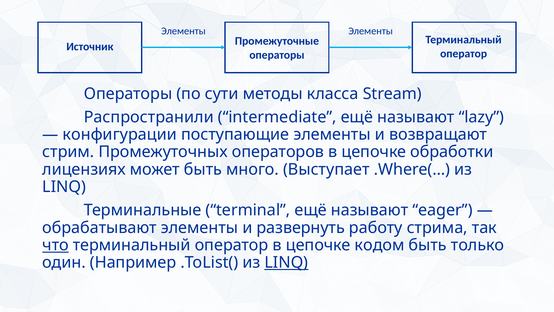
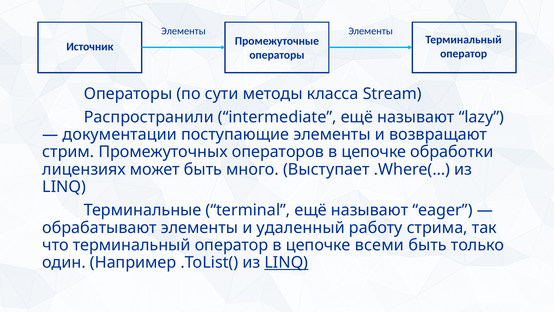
конфигурации: конфигурации -> документации (120, 134)
развернуть: развернуть -> удаленный (301, 227)
что underline: present -> none (55, 245)
кодом: кодом -> всеми (379, 245)
